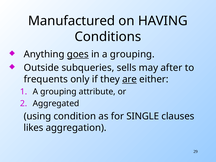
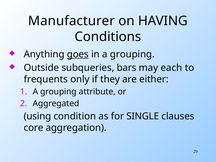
Manufactured: Manufactured -> Manufacturer (71, 21)
sells: sells -> bars (127, 68)
after: after -> each (171, 68)
are underline: present -> none (130, 79)
likes: likes -> core (34, 128)
